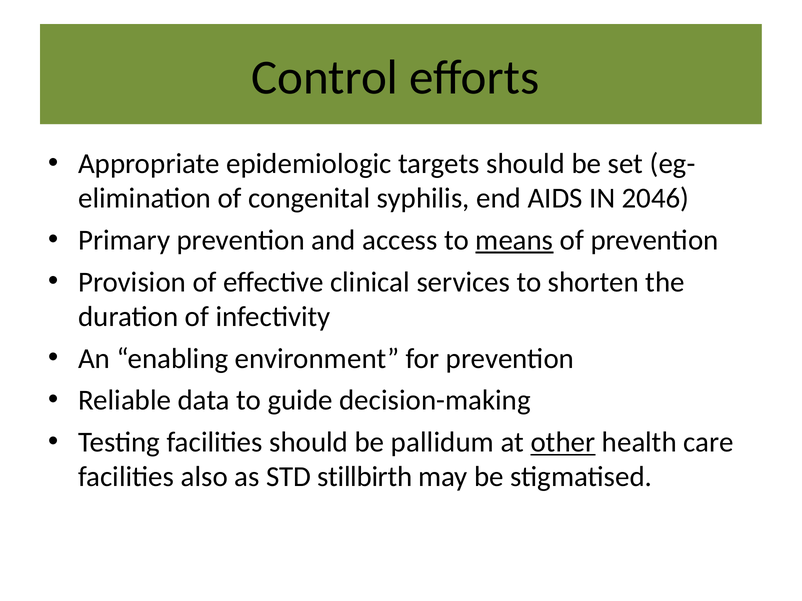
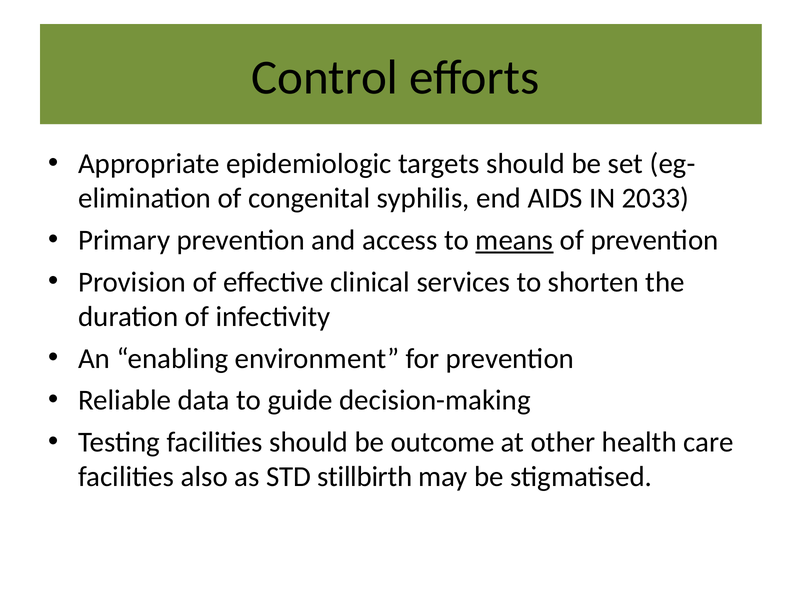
2046: 2046 -> 2033 (656, 198)
pallidum: pallidum -> outcome (443, 443)
other underline: present -> none (563, 443)
